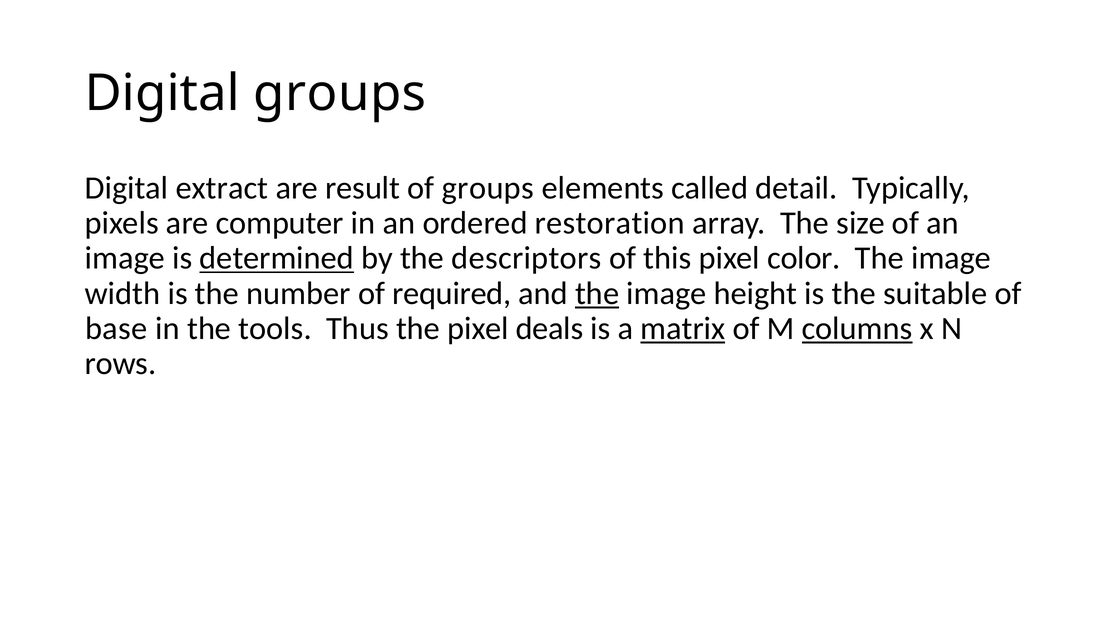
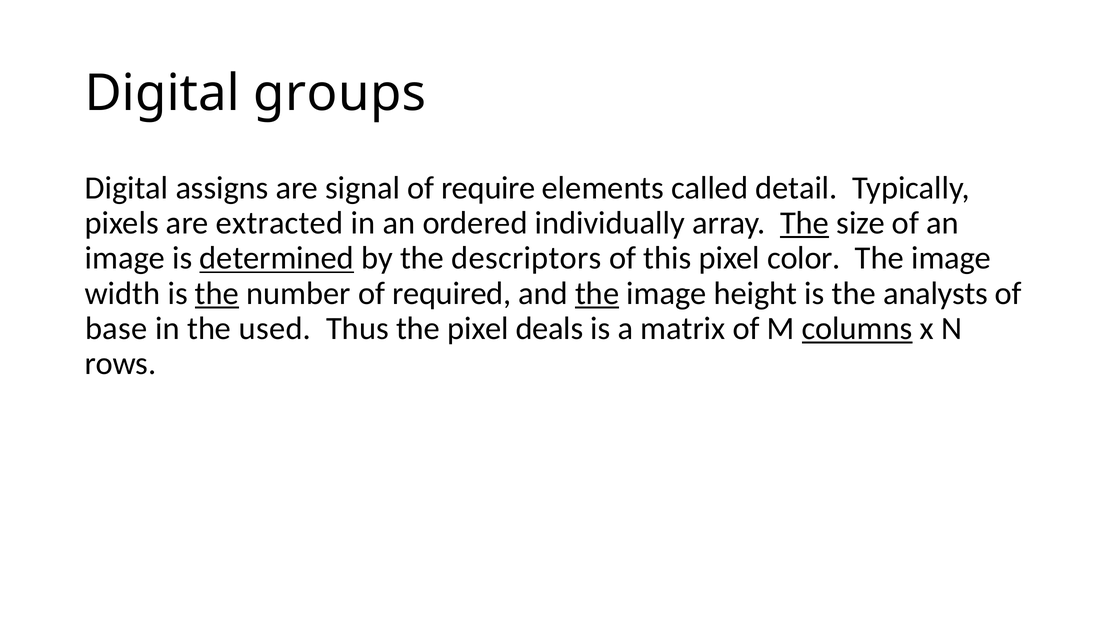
extract: extract -> assigns (222, 188)
result: result -> signal (363, 188)
of groups: groups -> require (488, 188)
computer: computer -> extracted (280, 223)
restoration: restoration -> individually (610, 223)
The underline: none -> present (805, 223)
the underline: none -> present (217, 293)
suitable: suitable -> analysts (936, 293)
tools: tools -> used (275, 328)
matrix underline: present -> none (683, 328)
